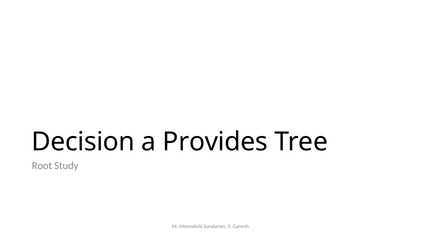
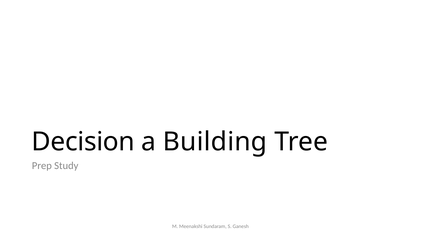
Provides: Provides -> Building (215, 142)
Root: Root -> Prep (42, 166)
